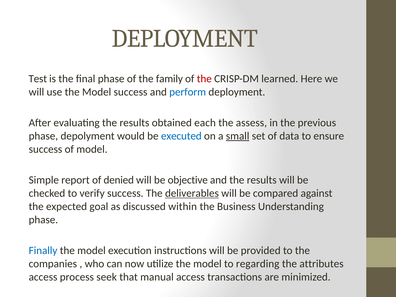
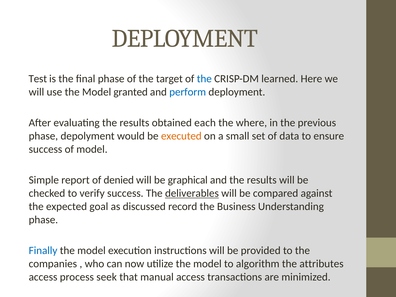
family: family -> target (169, 79)
the colour: red -> blue (204, 79)
Model success: success -> granted (131, 92)
assess: assess -> where (251, 123)
executed colour: blue -> orange (181, 136)
small underline: present -> none (238, 136)
objective: objective -> graphical (188, 180)
within: within -> record (183, 206)
regarding: regarding -> algorithm (258, 264)
